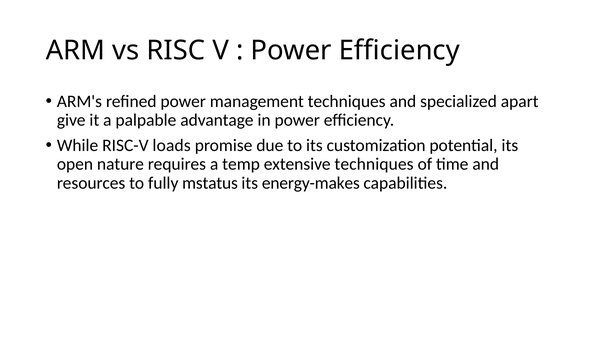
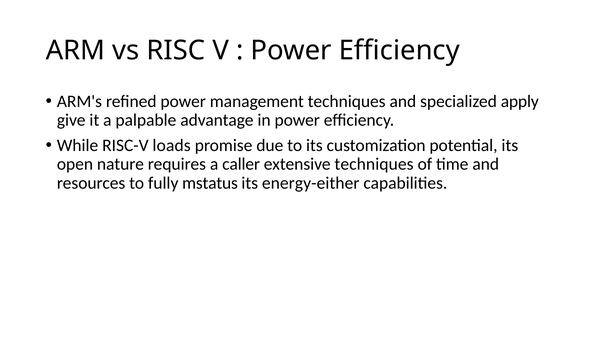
apart: apart -> apply (520, 101)
temp: temp -> caller (241, 164)
energy-makes: energy-makes -> energy-either (311, 183)
